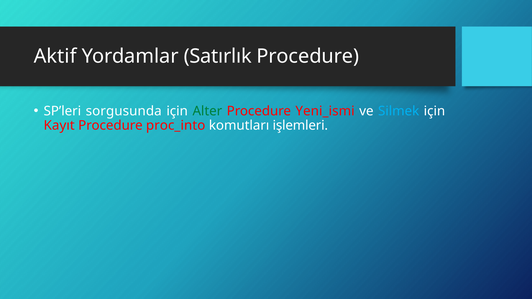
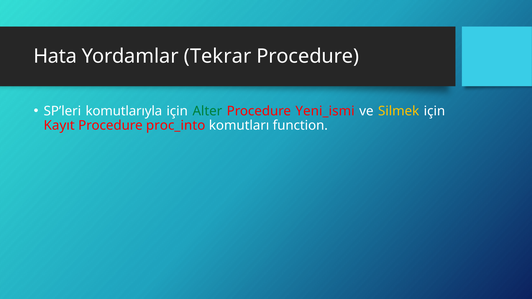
Aktif: Aktif -> Hata (55, 56)
Satırlık: Satırlık -> Tekrar (218, 56)
sorgusunda: sorgusunda -> komutlarıyla (124, 111)
Silmek colour: light blue -> yellow (399, 111)
işlemleri: işlemleri -> function (300, 125)
